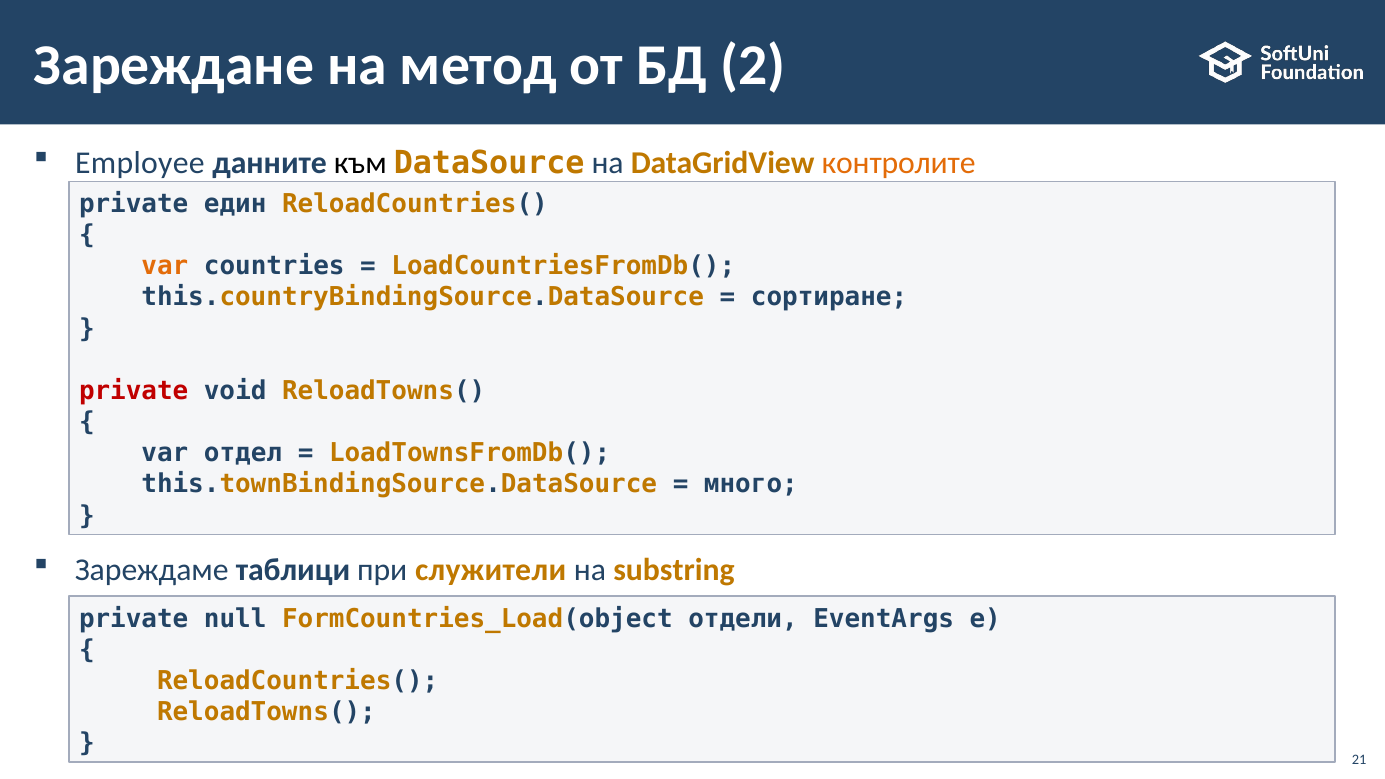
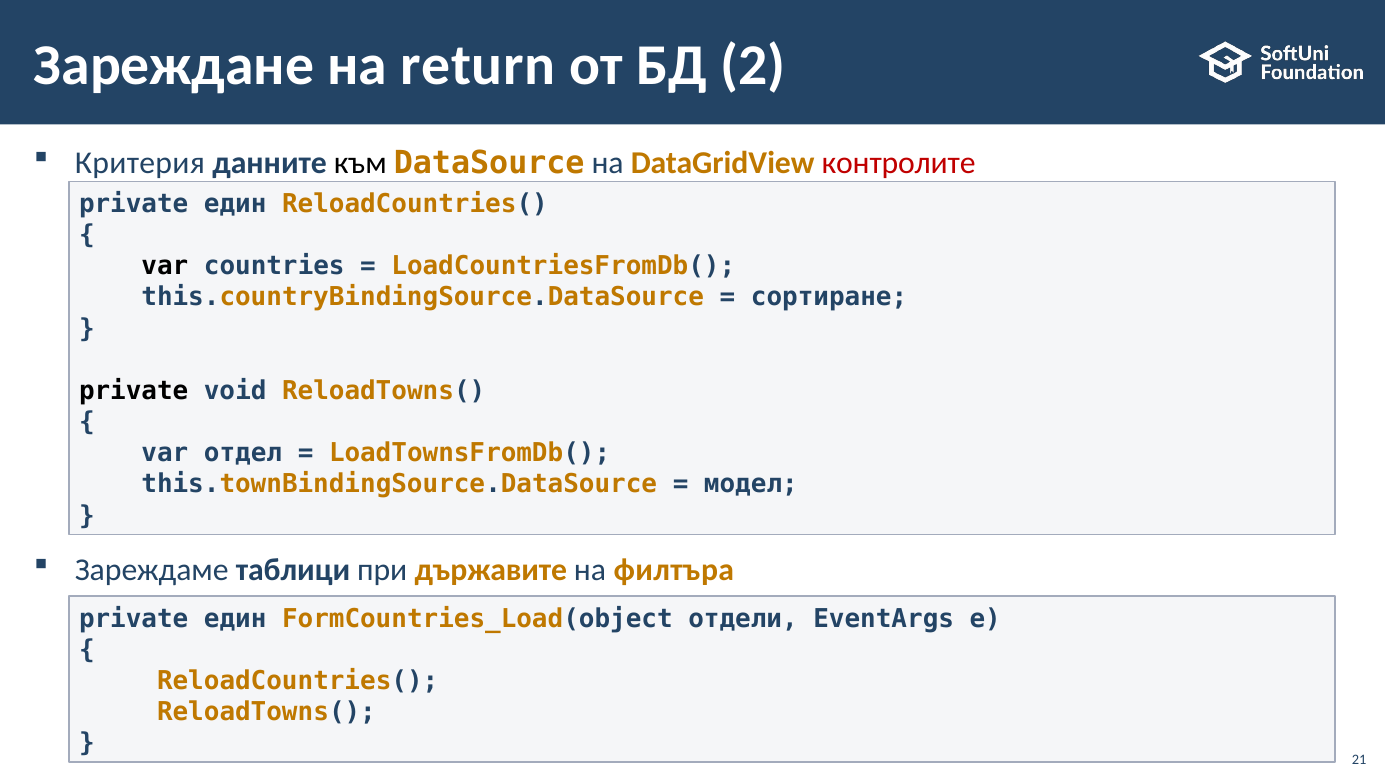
метод: метод -> return (478, 66)
Employee: Employee -> Критерия (140, 163)
контролите colour: orange -> red (899, 163)
var colour: orange -> black (165, 266)
private colour: red -> black (134, 391)
много: много -> модел (751, 484)
служители: служители -> държавите (491, 570)
substring: substring -> филтъра (674, 570)
null: null -> един (235, 619)
